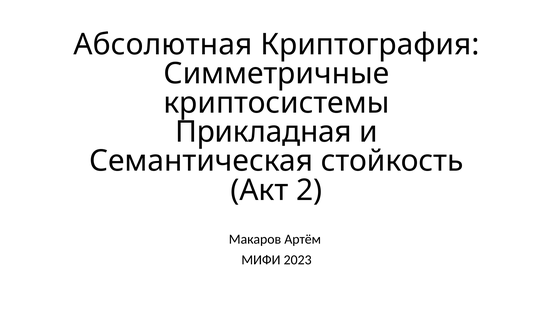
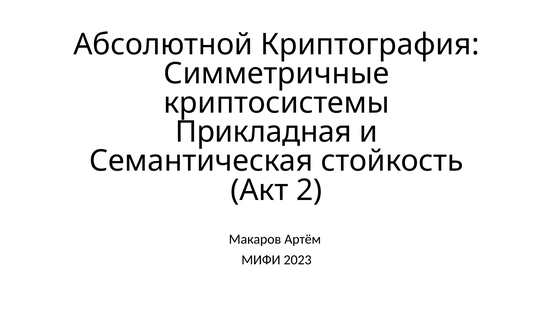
Абсолютная: Абсолютная -> Абсолютной (163, 45)
